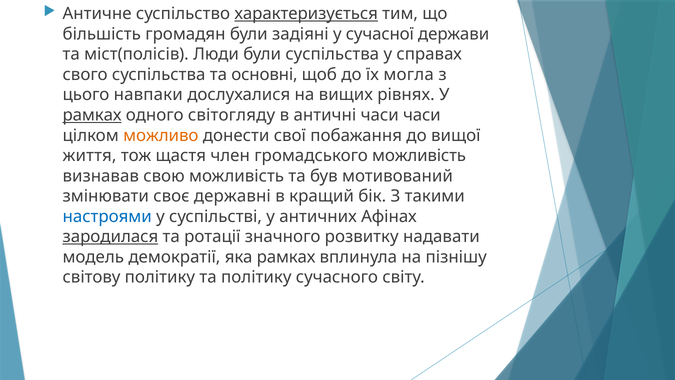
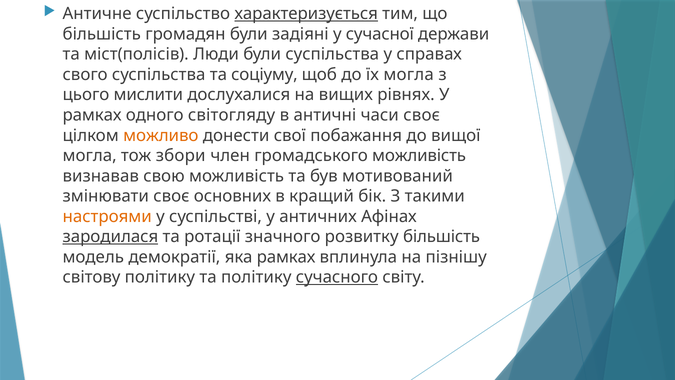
основні: основні -> соціуму (264, 75)
навпаки: навпаки -> мислити (148, 95)
рамках underline: present -> none (92, 115)
часи часи: часи -> своє (422, 115)
життя: життя -> могла (90, 156)
щастя: щастя -> збори (181, 156)
державні: державні -> основних (232, 196)
настроями colour: blue -> orange (107, 216)
розвитку надавати: надавати -> більшість (442, 237)
сучасного underline: none -> present (337, 277)
